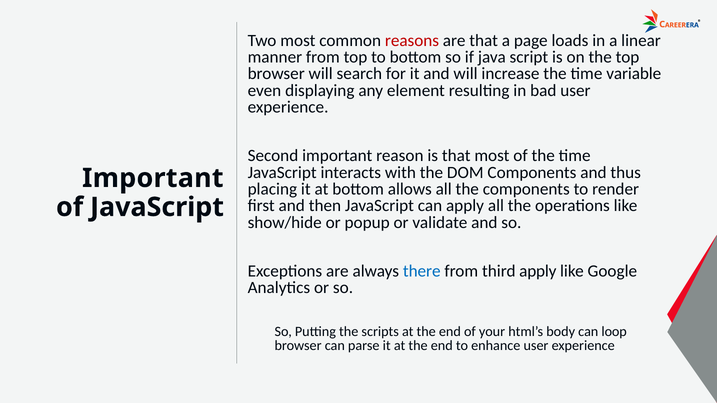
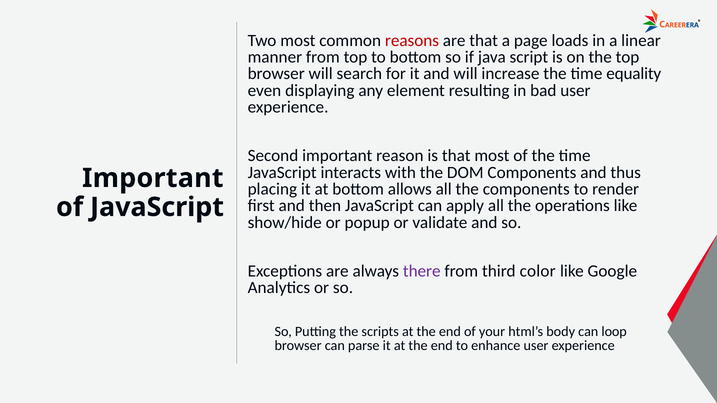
variable: variable -> equality (634, 74)
there colour: blue -> purple (422, 271)
third apply: apply -> color (538, 271)
